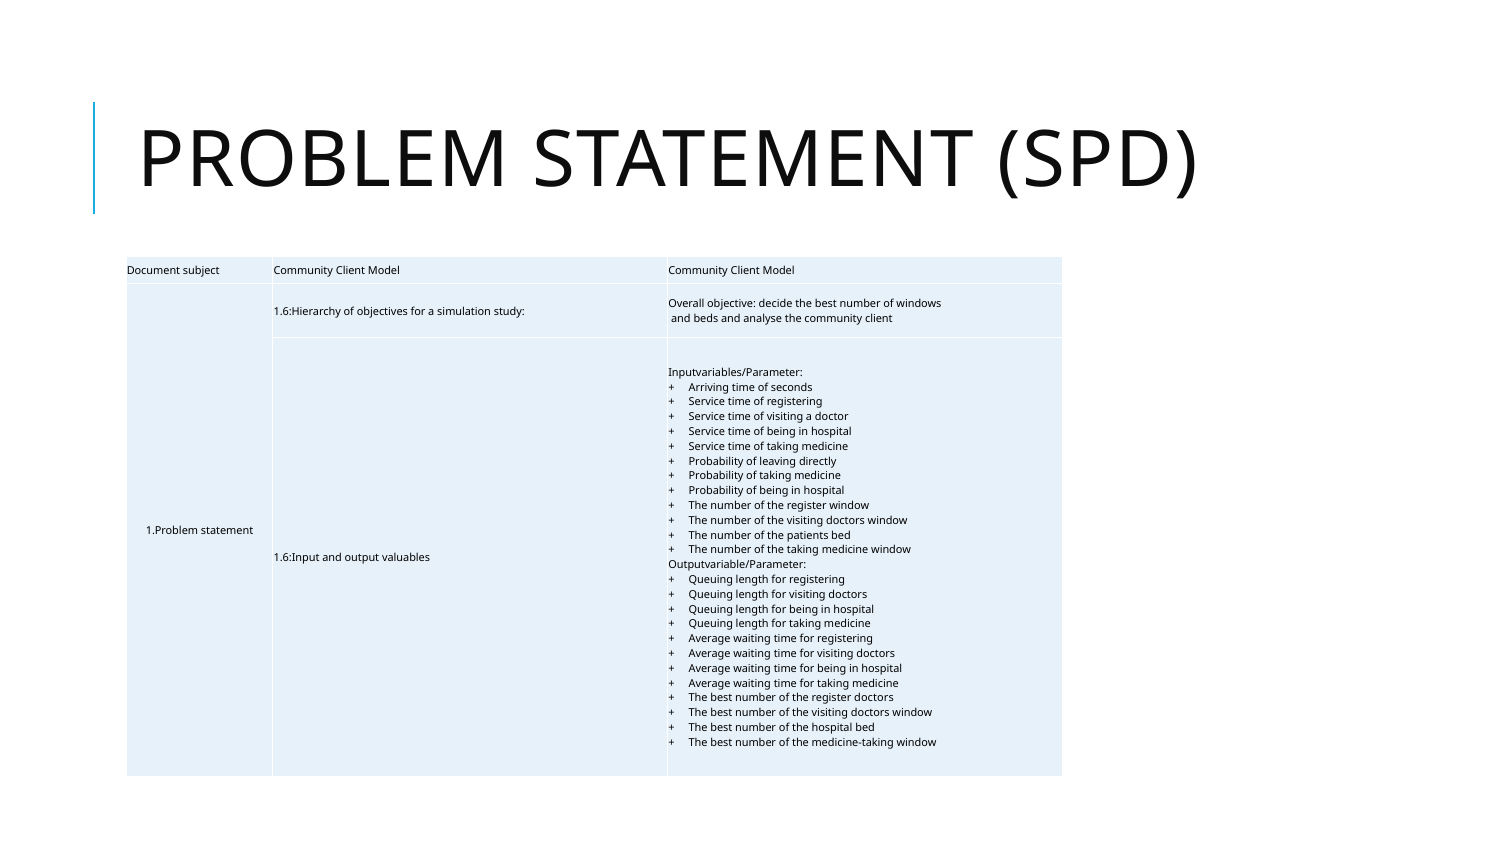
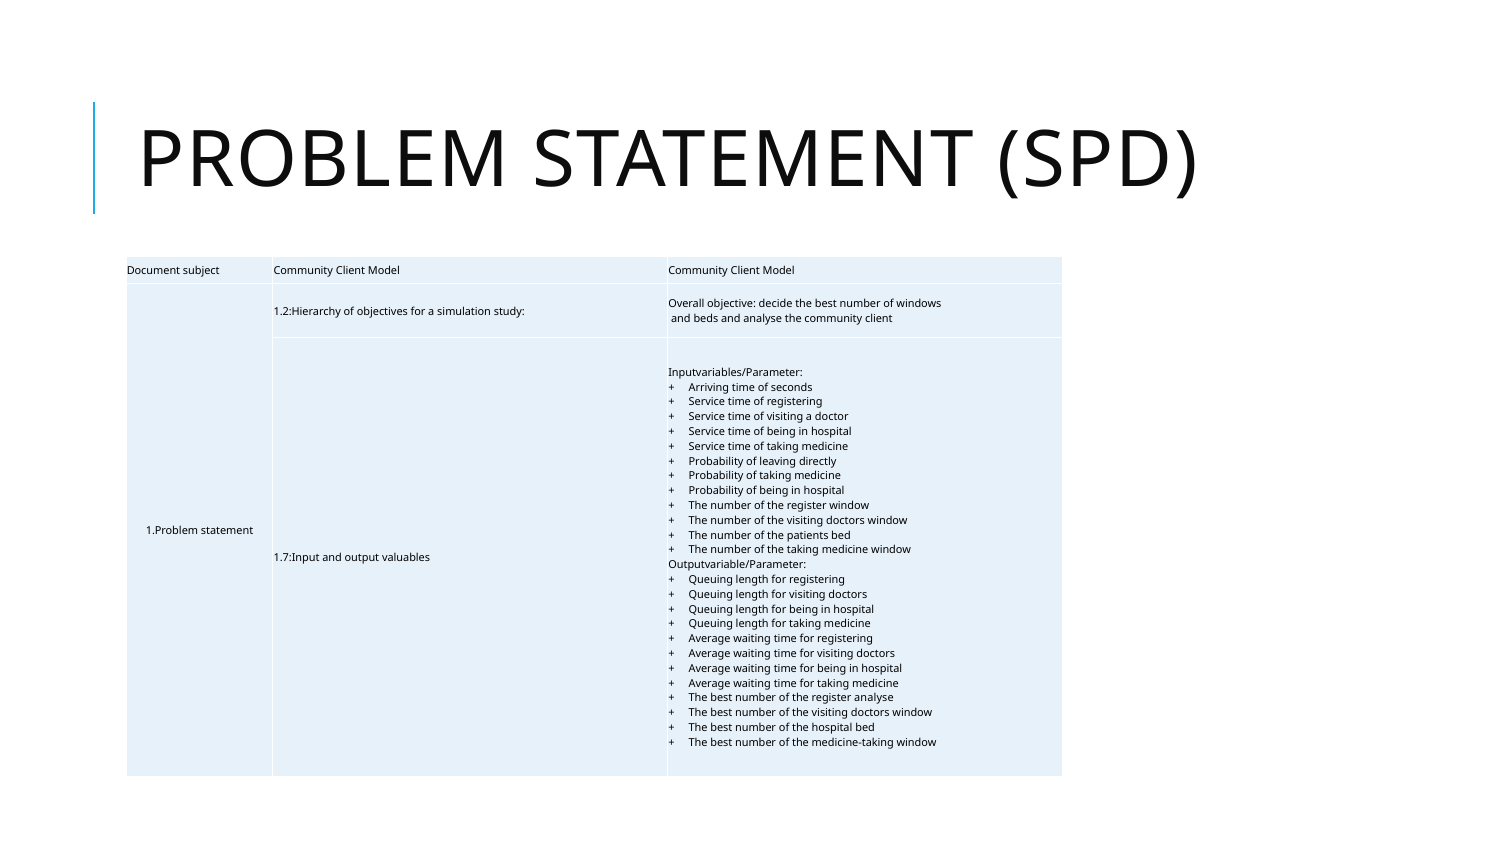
1.6:Hierarchy: 1.6:Hierarchy -> 1.2:Hierarchy (307, 311)
1.6:Input: 1.6:Input -> 1.7:Input (297, 558)
register doctors: doctors -> analyse (874, 698)
